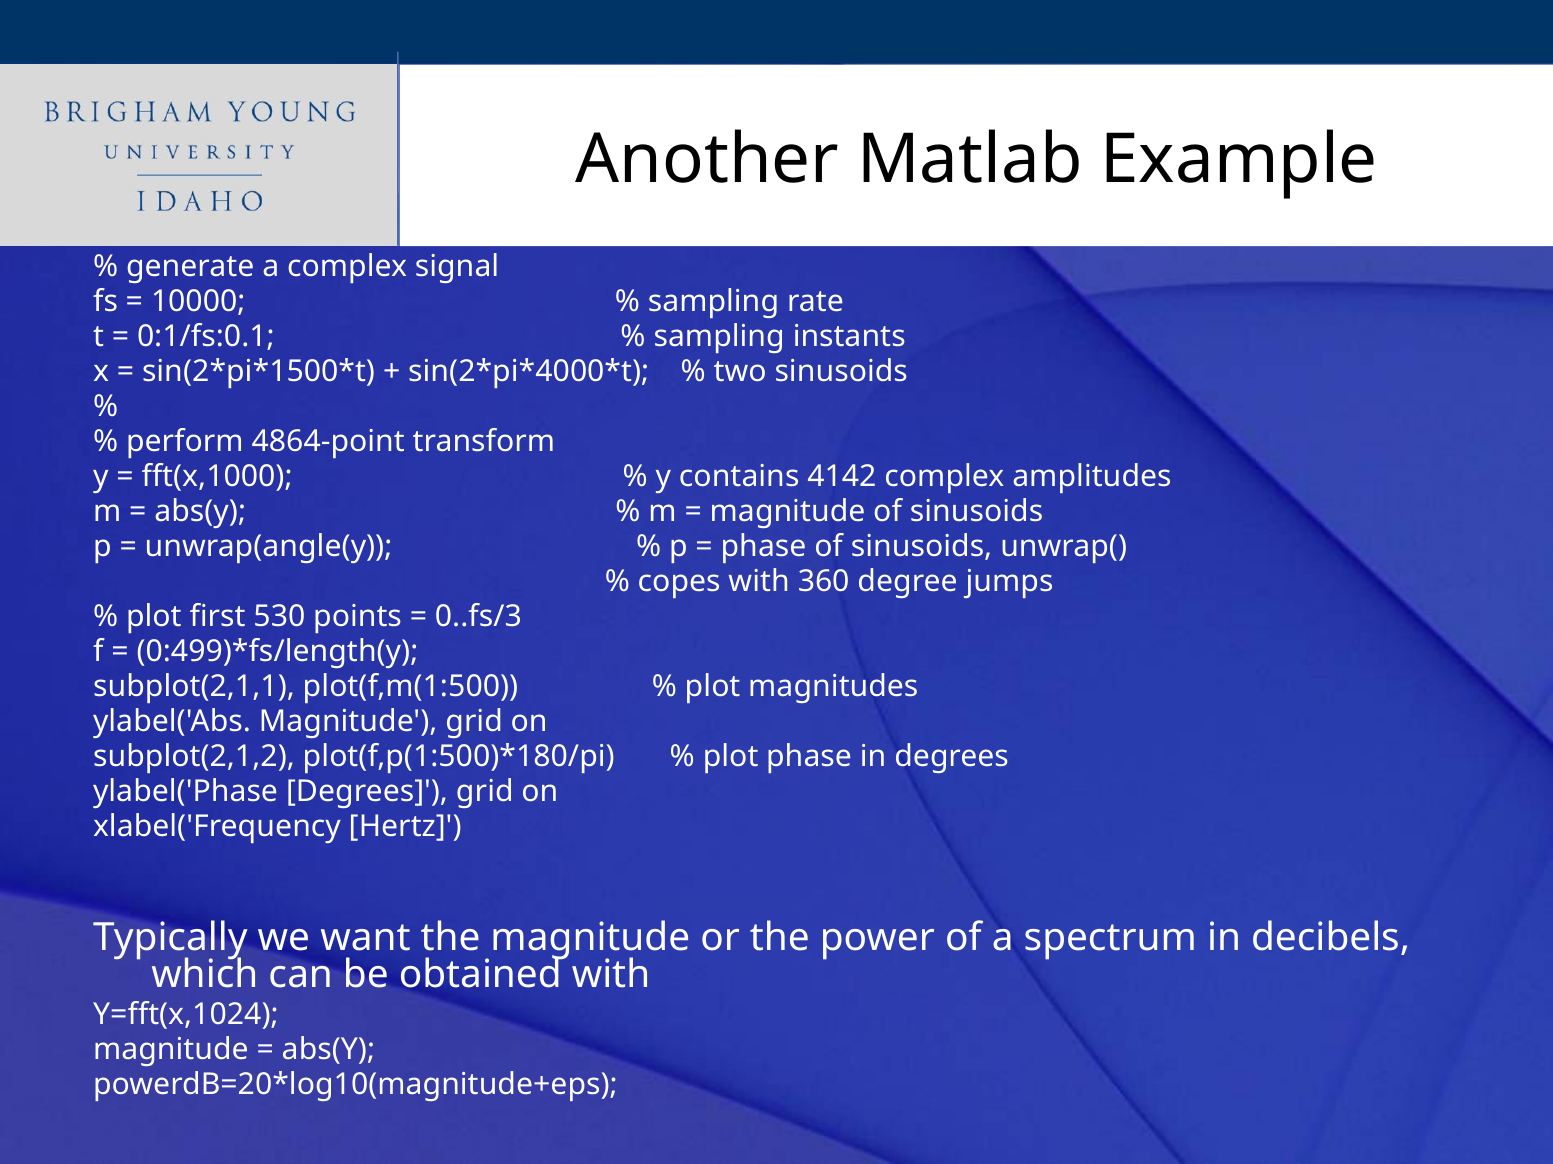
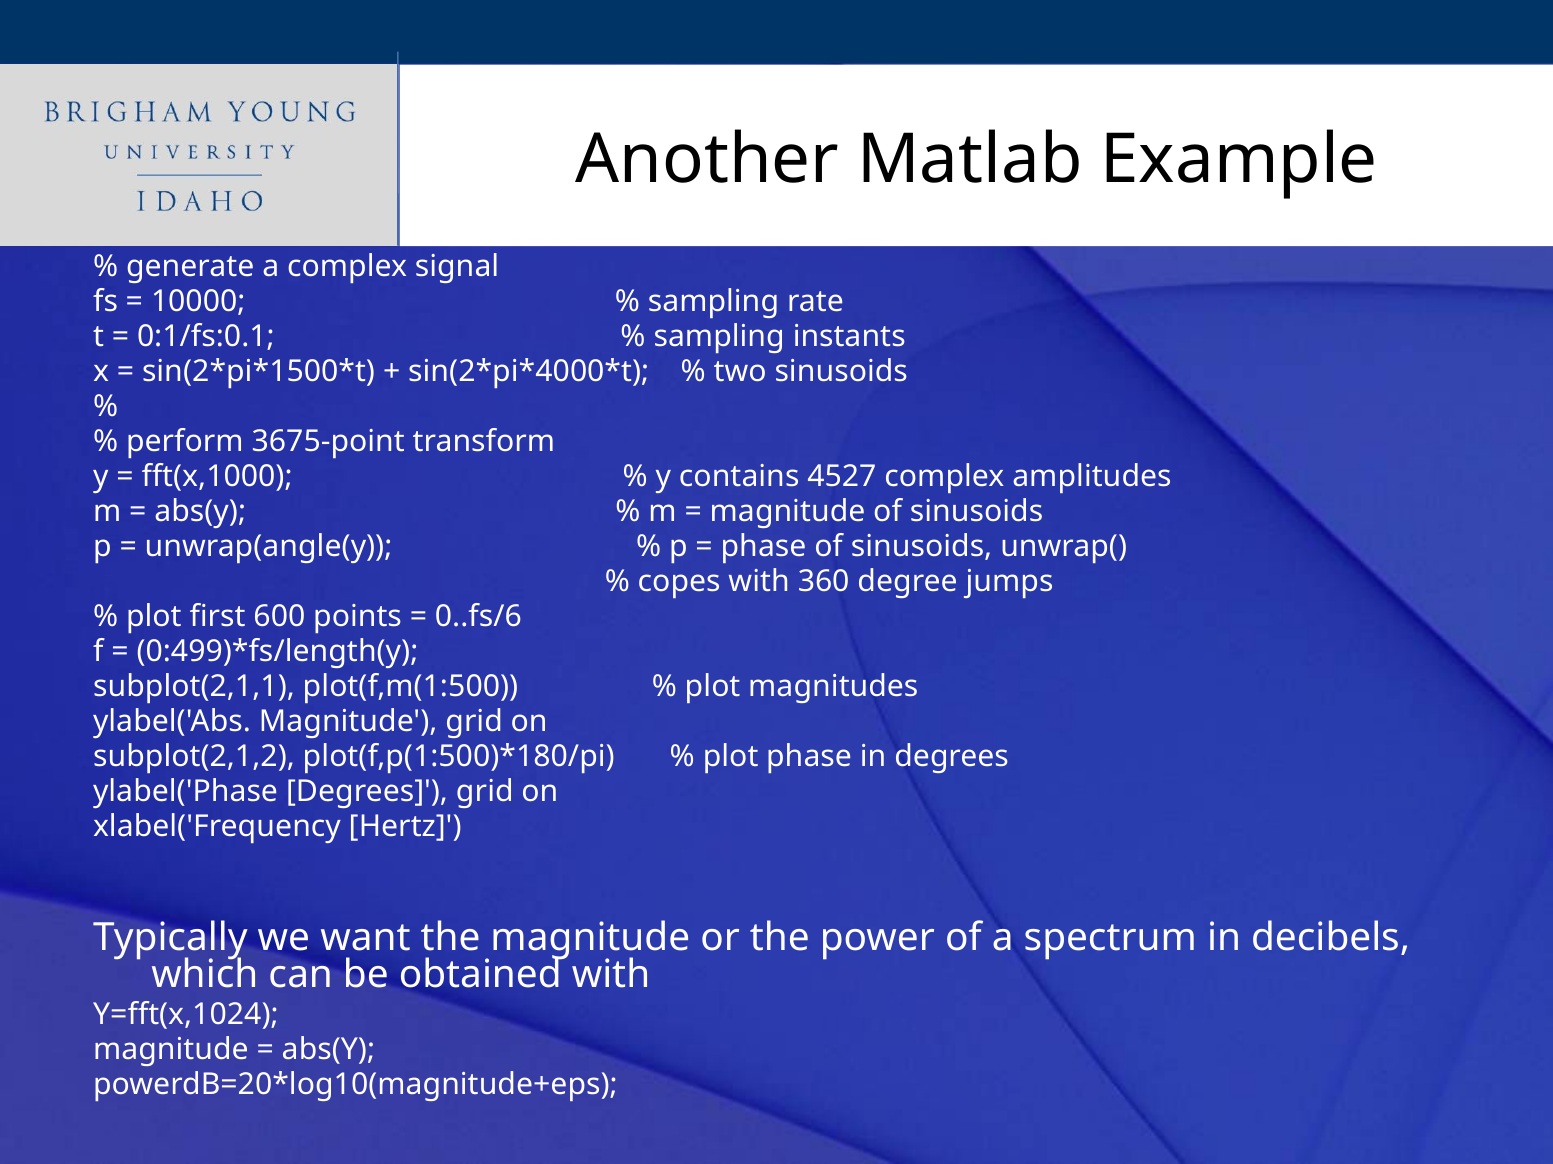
4864-point: 4864-point -> 3675-point (328, 442)
4142: 4142 -> 4527 (842, 477)
530: 530 -> 600 (279, 617)
0..fs/3: 0..fs/3 -> 0..fs/6 (478, 617)
